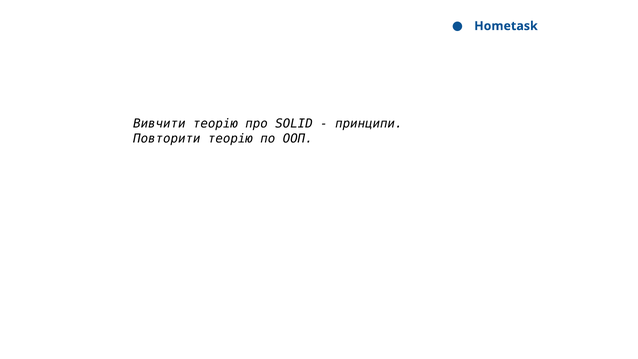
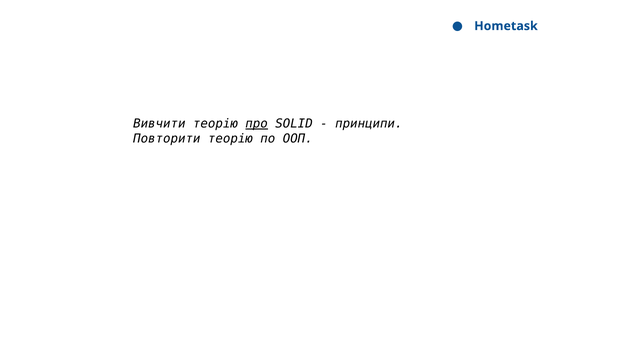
про underline: none -> present (257, 124)
